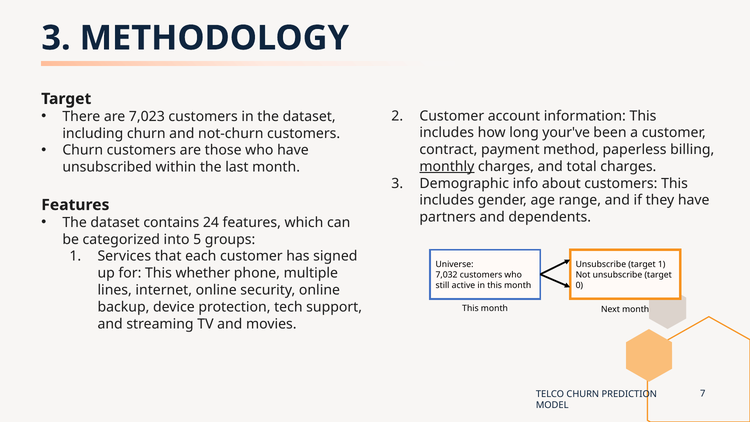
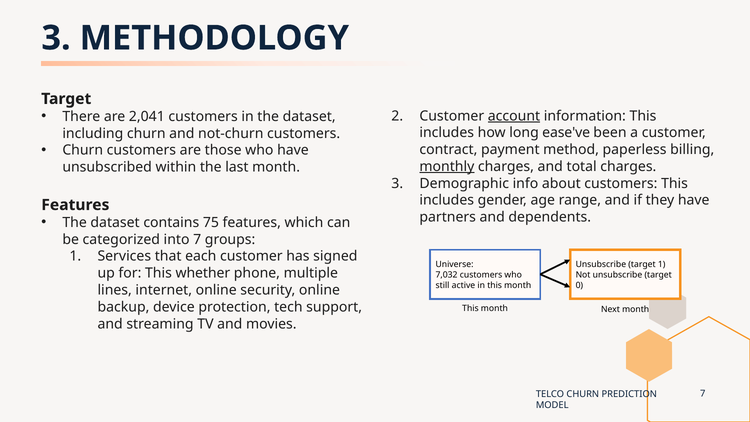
7,023: 7,023 -> 2,041 (147, 116)
account underline: none -> present (514, 116)
your've: your've -> ease've (566, 133)
24: 24 -> 75 (211, 223)
into 5: 5 -> 7 (197, 239)
